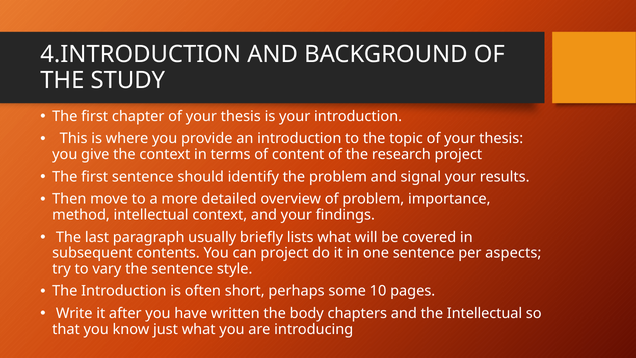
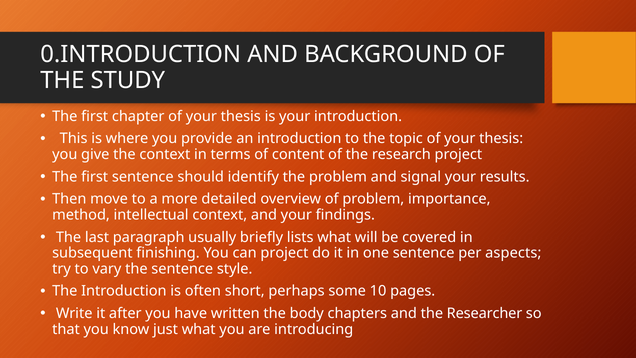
4.INTRODUCTION: 4.INTRODUCTION -> 0.INTRODUCTION (141, 54)
contents: contents -> finishing (168, 253)
the Intellectual: Intellectual -> Researcher (485, 313)
